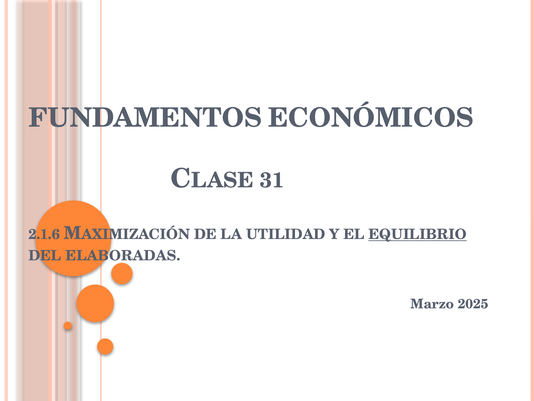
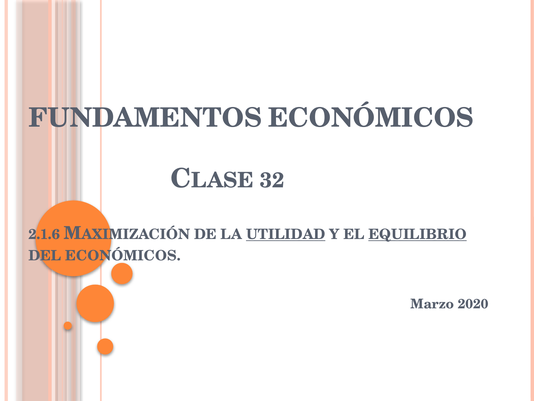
31: 31 -> 32 (272, 180)
UTILIDAD underline: none -> present (286, 234)
DEL ELABORADAS: ELABORADAS -> ECONÓMICOS (123, 256)
2025: 2025 -> 2020 (473, 304)
